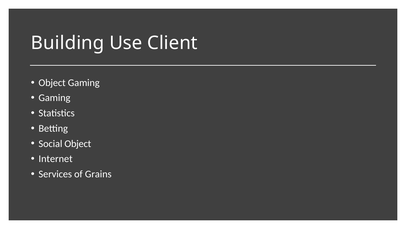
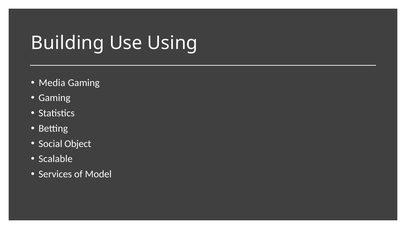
Client: Client -> Using (172, 43)
Object: Object -> Media (52, 83)
Internet: Internet -> Scalable (56, 158)
Grains: Grains -> Model (98, 174)
